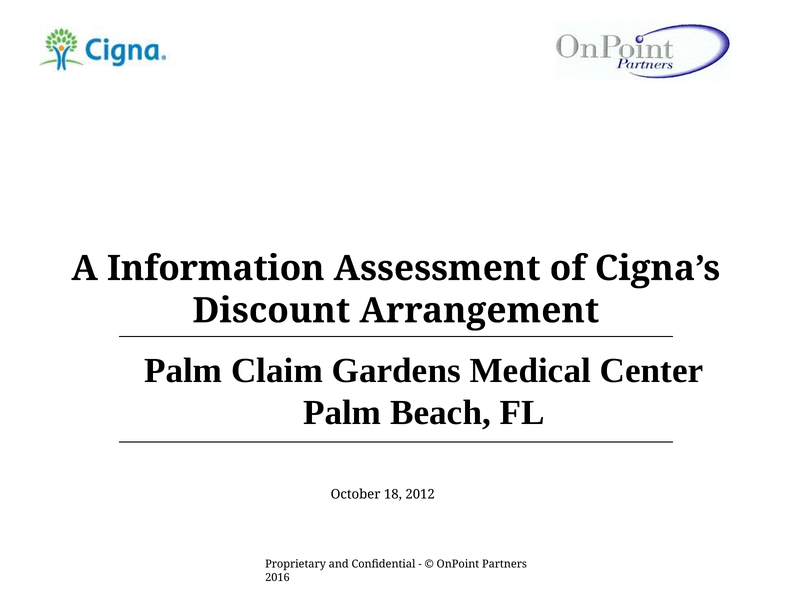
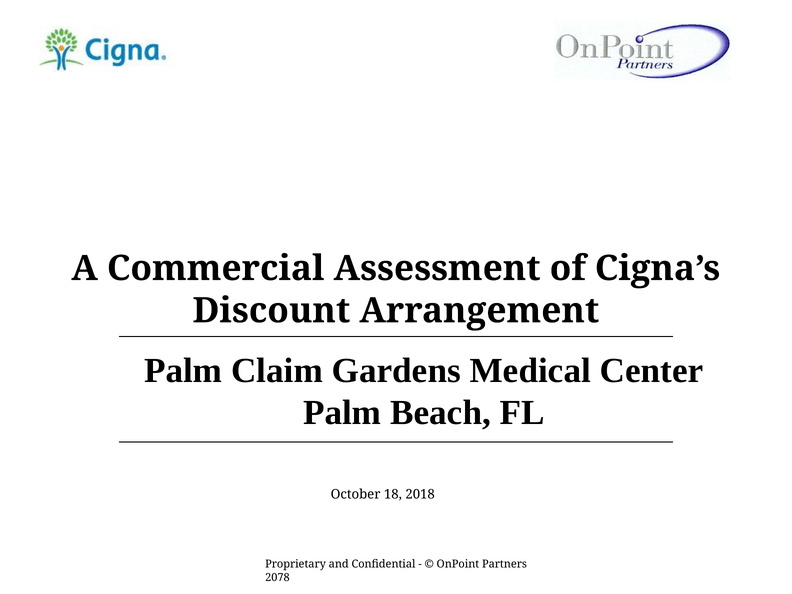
Information: Information -> Commercial (216, 268)
2012: 2012 -> 2018 (420, 495)
2016: 2016 -> 2078 (277, 577)
